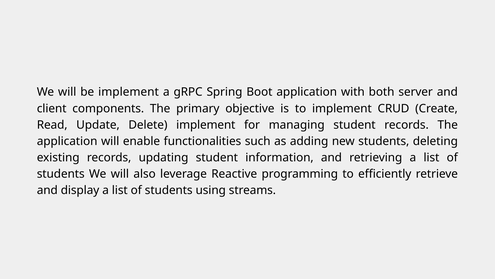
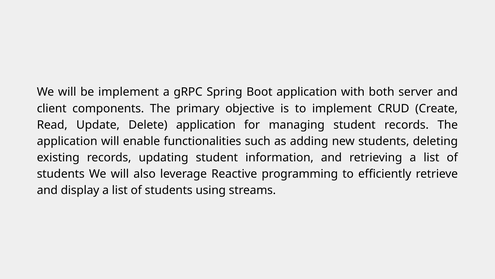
Delete implement: implement -> application (206, 125)
